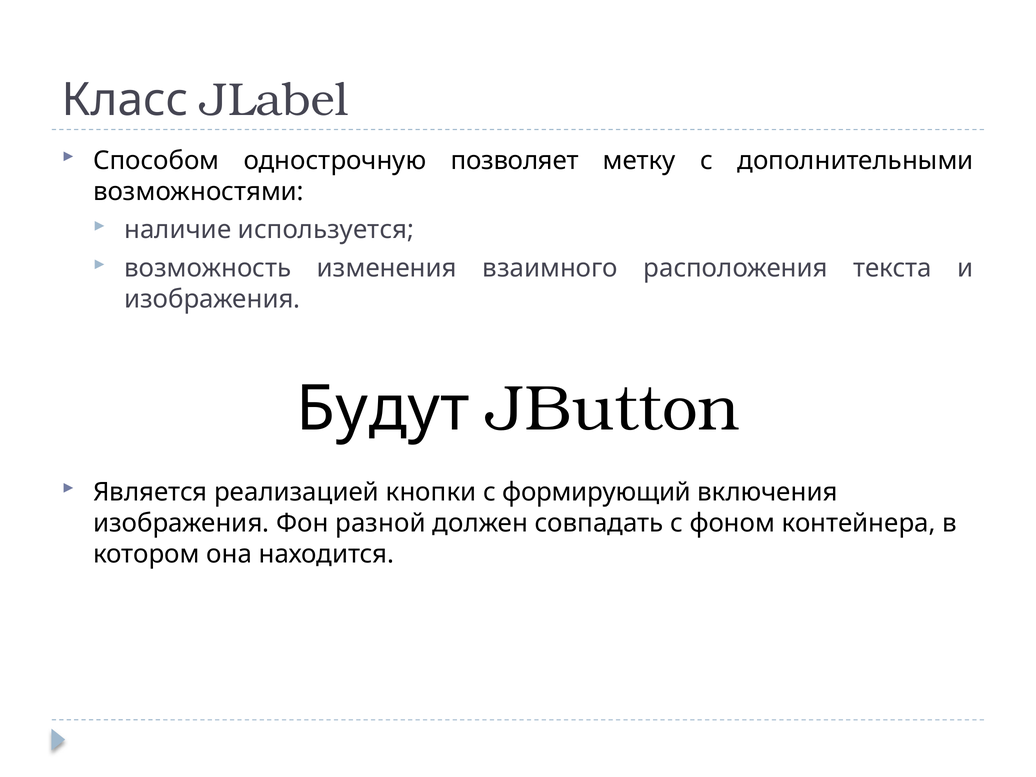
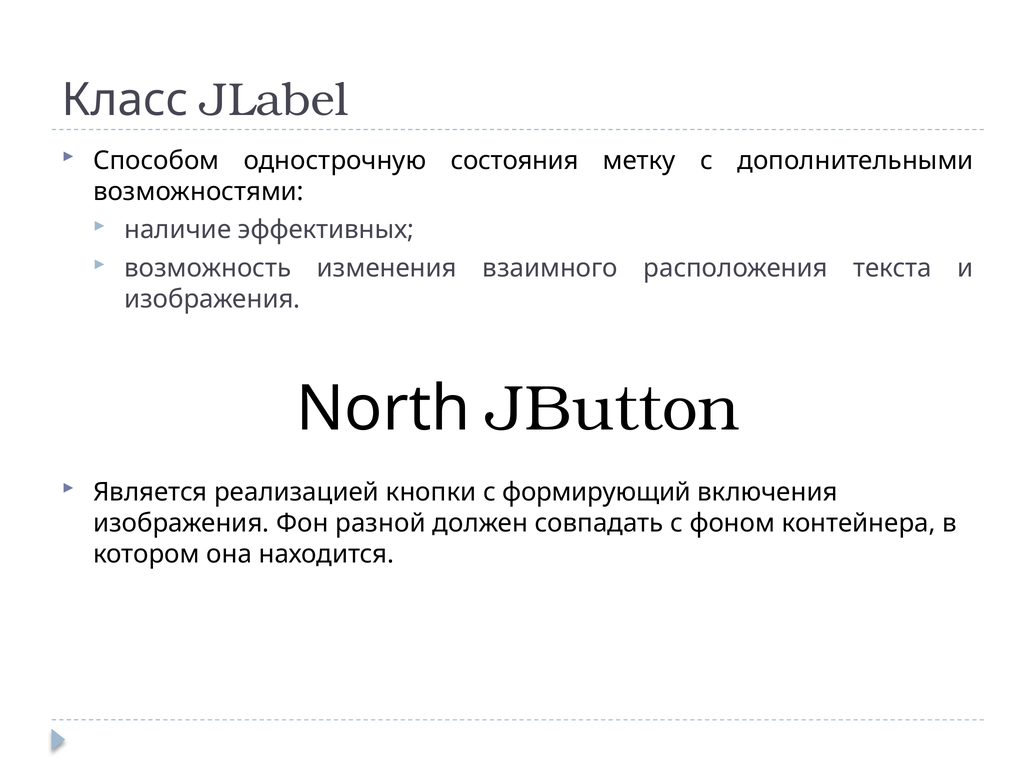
позволяет: позволяет -> состояния (515, 161)
используется: используется -> эффективных (326, 230)
Будут: Будут -> North (383, 409)
